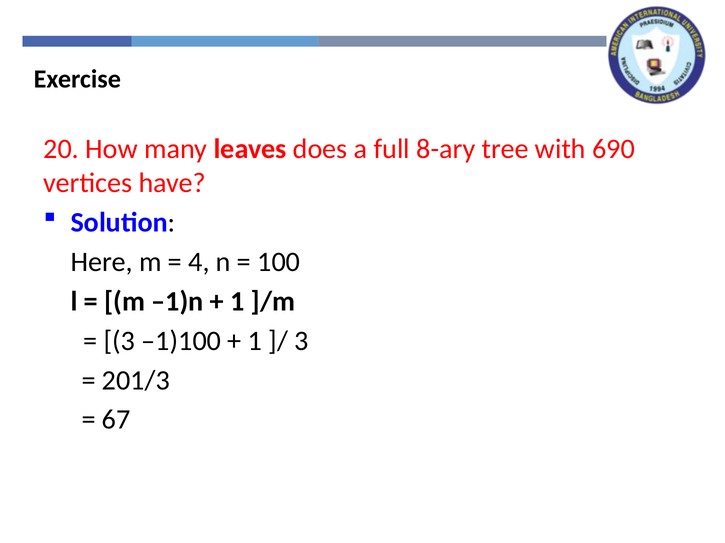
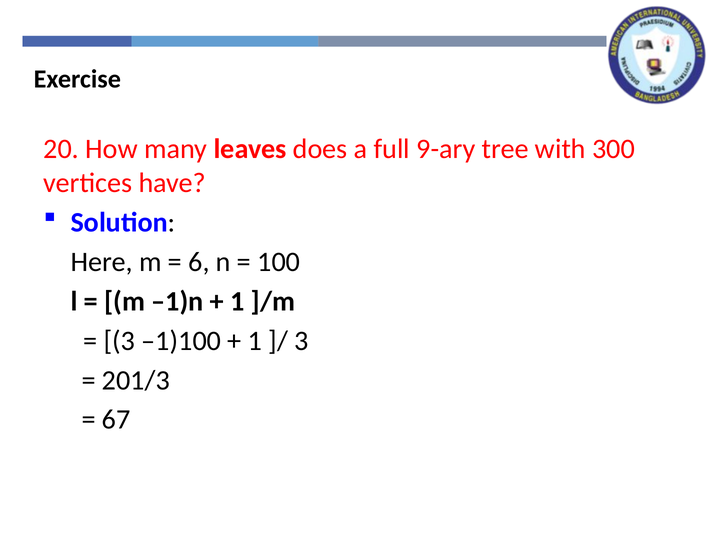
8-ary: 8-ary -> 9-ary (446, 149)
690: 690 -> 300 (613, 149)
4: 4 -> 6 (199, 262)
